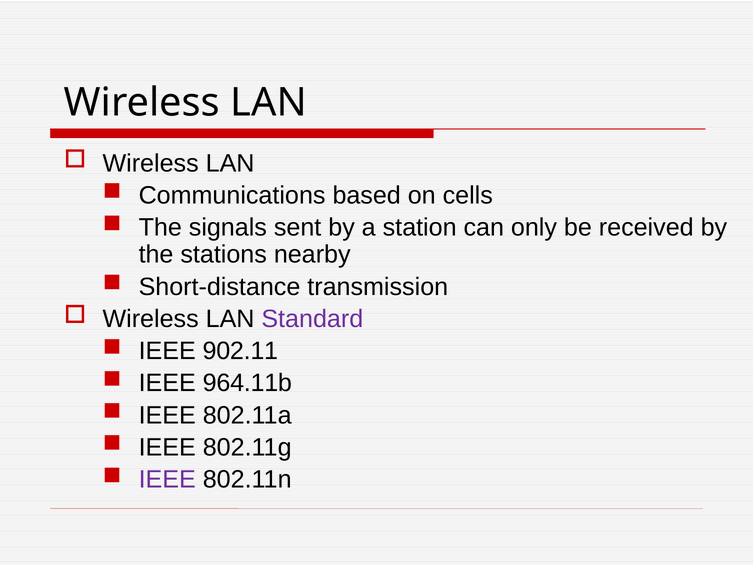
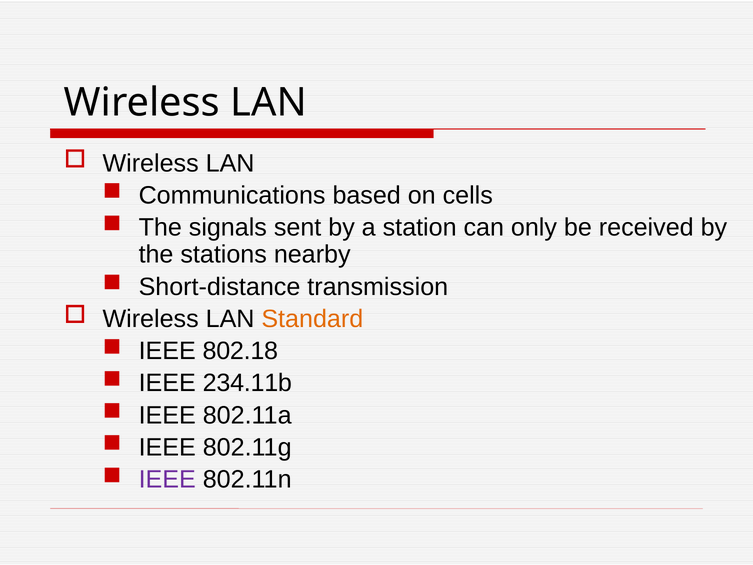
Standard colour: purple -> orange (312, 319)
902.11: 902.11 -> 802.18 (240, 351)
964.11b: 964.11b -> 234.11b (247, 383)
